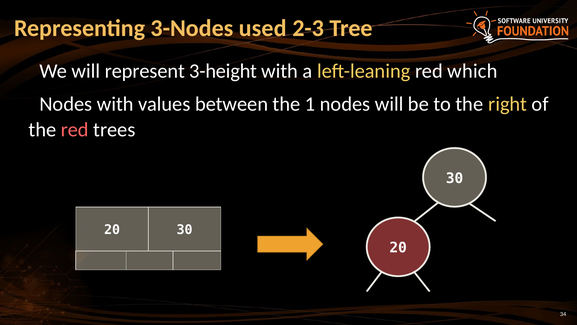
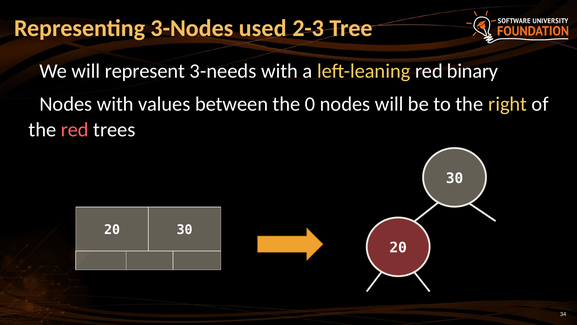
3-height: 3-height -> 3-needs (223, 71)
which: which -> binary (473, 71)
1: 1 -> 0 (310, 104)
